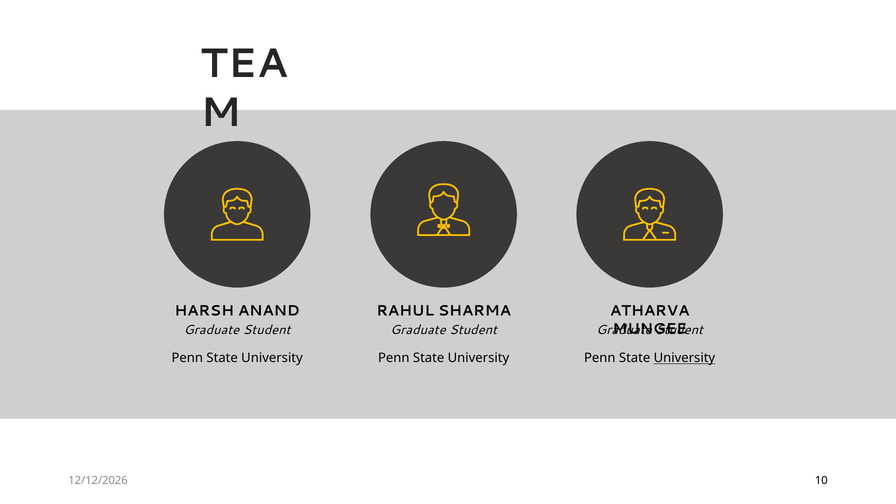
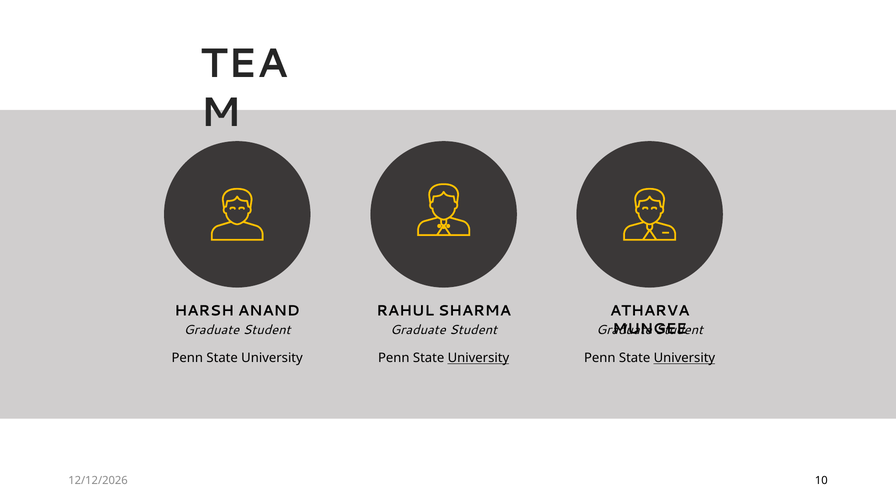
University underline: none -> present (478, 358)
